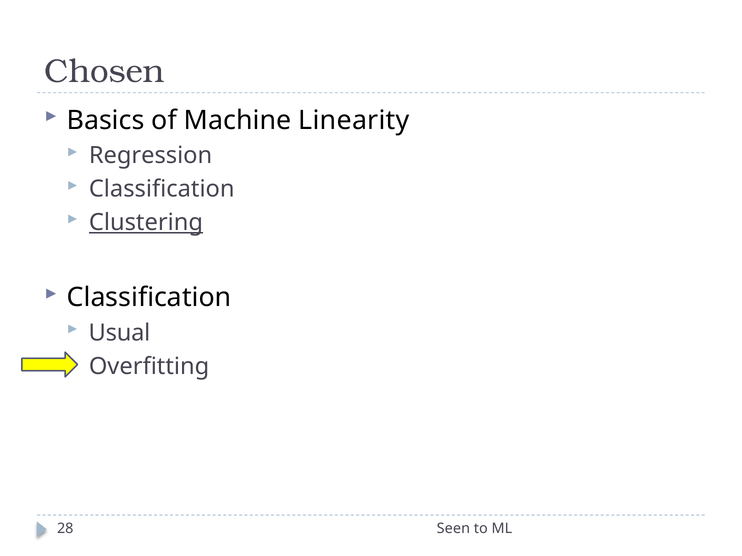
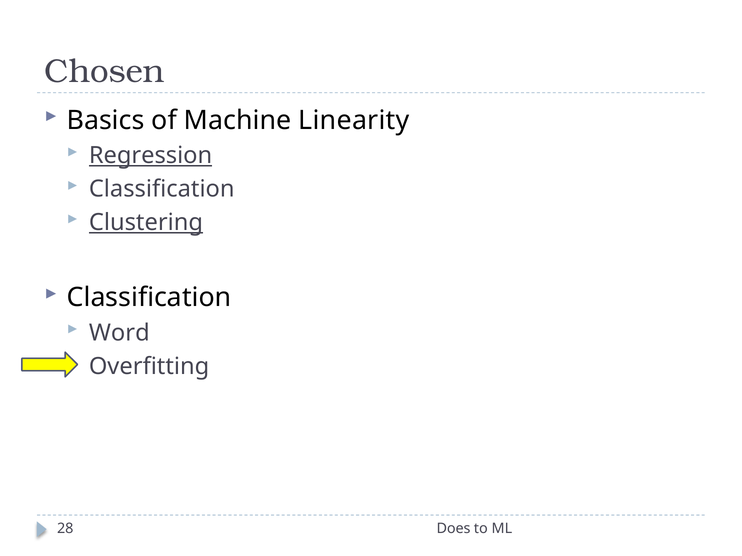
Regression underline: none -> present (151, 156)
Usual: Usual -> Word (119, 333)
Seen: Seen -> Does (453, 529)
